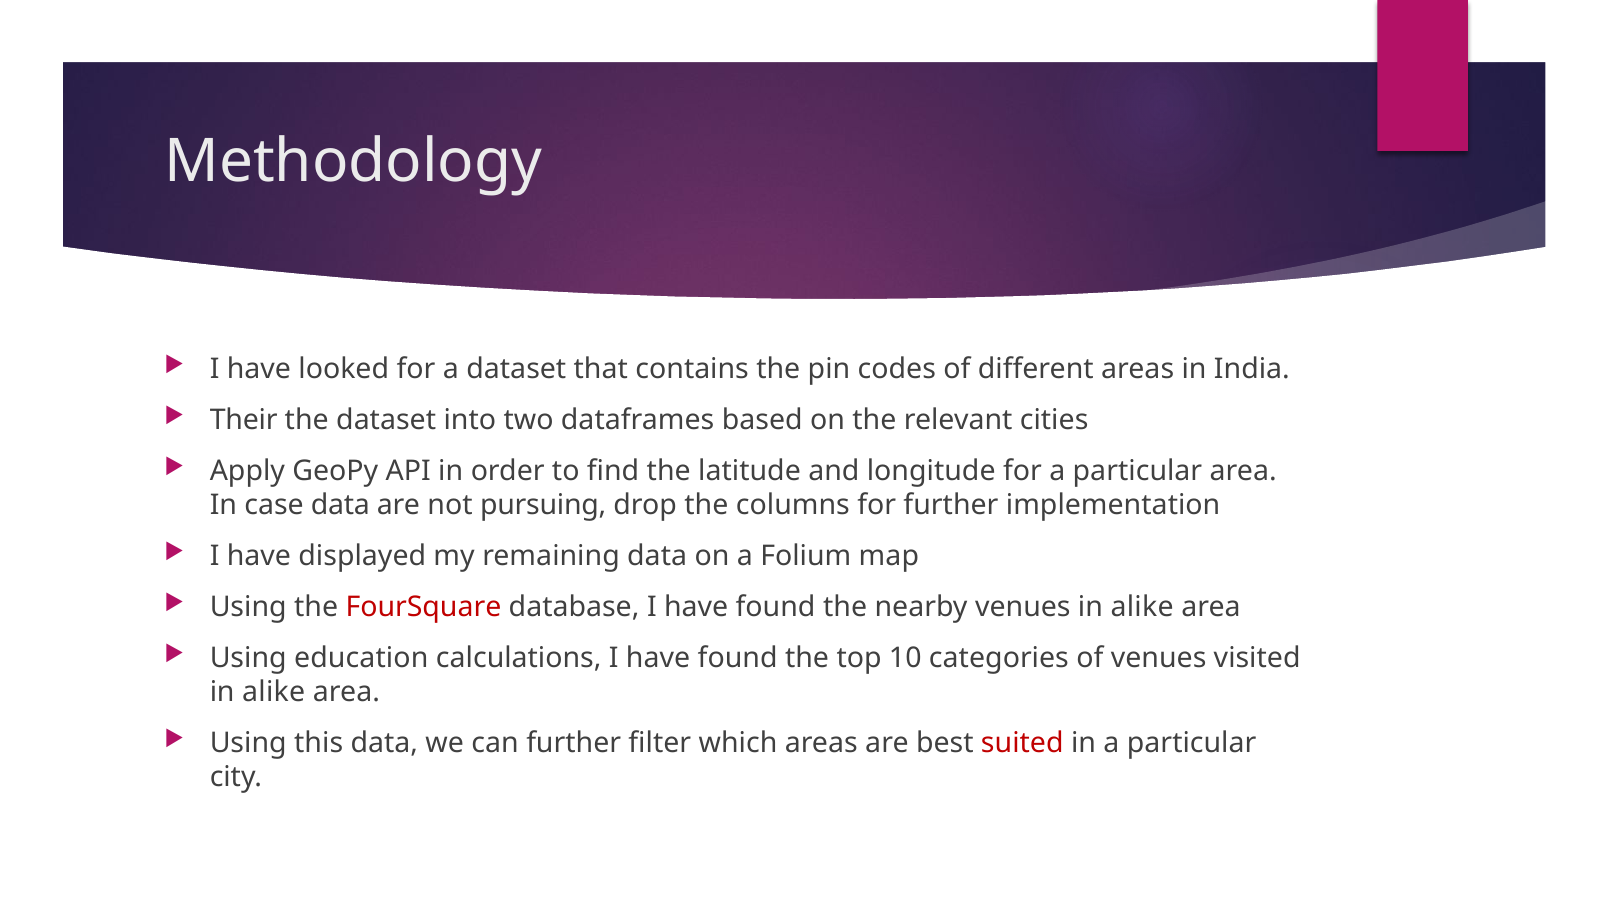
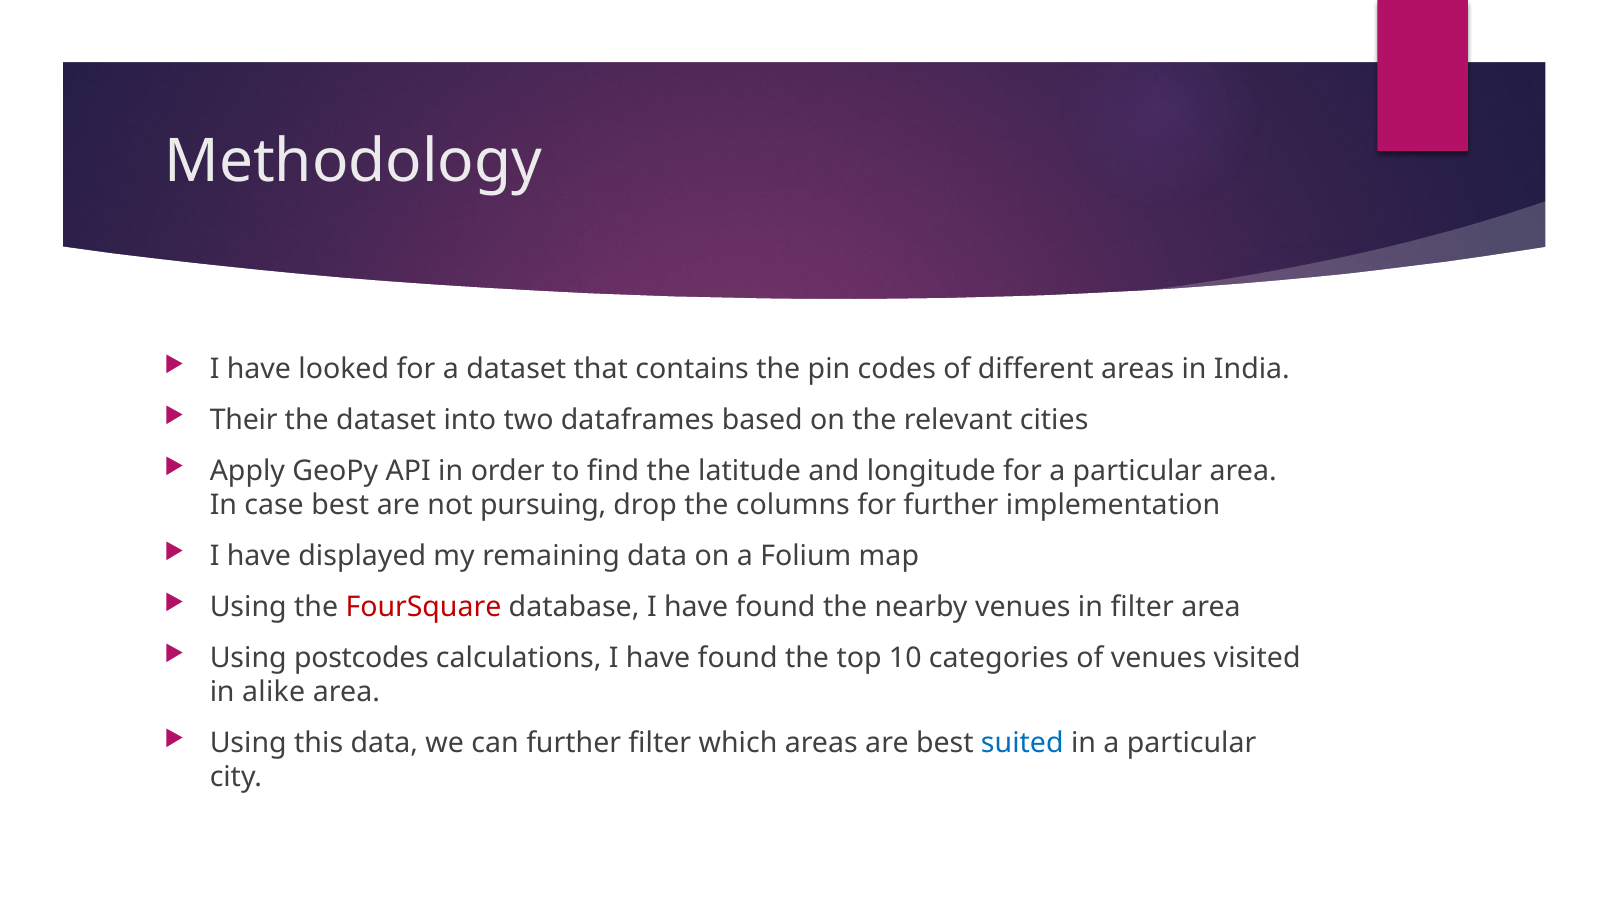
case data: data -> best (340, 505)
venues in alike: alike -> filter (1142, 607)
education: education -> postcodes (361, 658)
suited colour: red -> blue (1022, 743)
